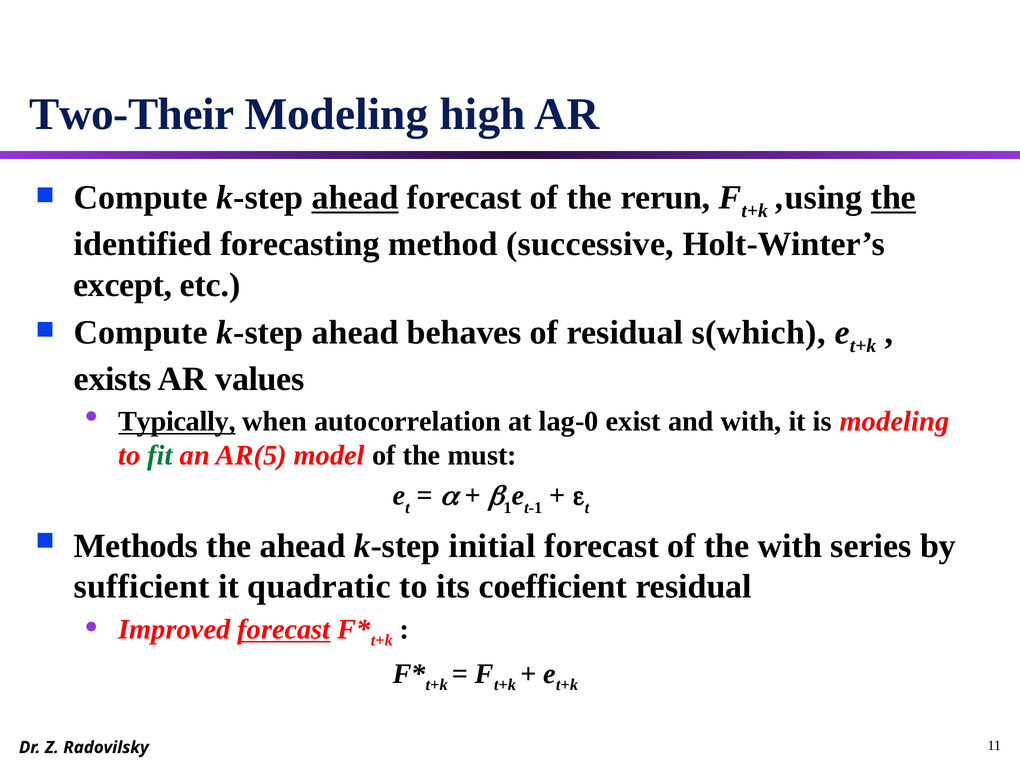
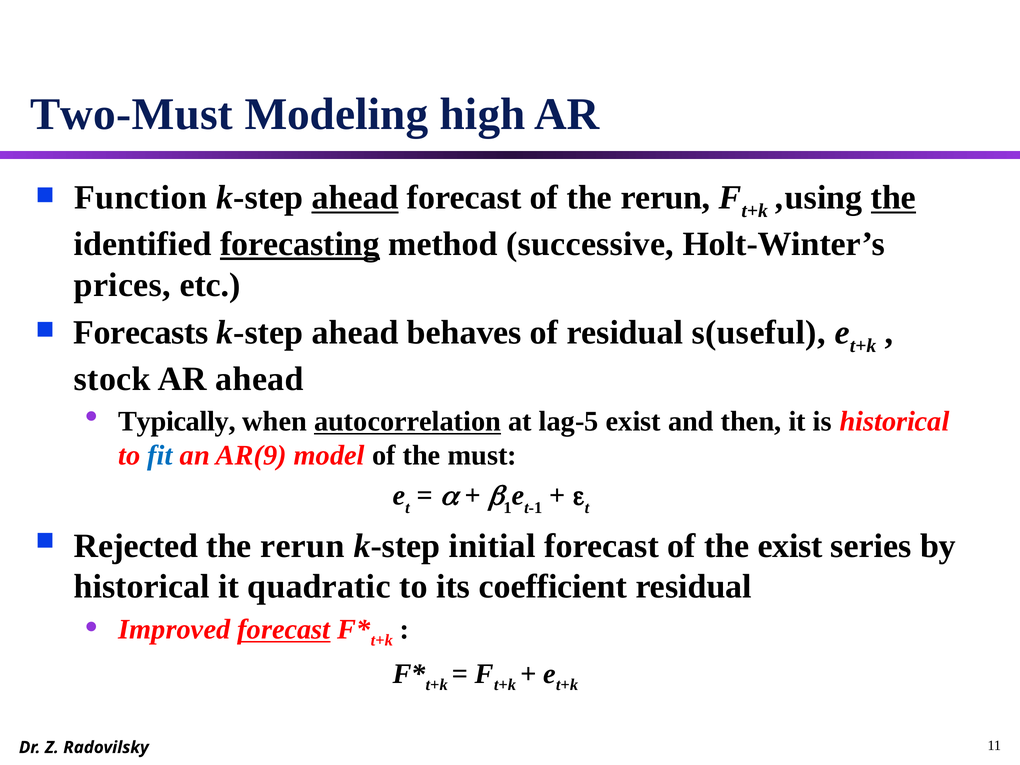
Two-Their: Two-Their -> Two-Must (132, 114)
Compute: Compute -> Function (141, 198)
forecasting underline: none -> present (300, 244)
except: except -> prices (122, 285)
Compute: Compute -> Forecasts (141, 333)
s(which: s(which -> s(useful (759, 333)
exists: exists -> stock (112, 379)
AR values: values -> ahead (260, 379)
Typically underline: present -> none (177, 422)
autocorrelation underline: none -> present (408, 422)
lag-0: lag-0 -> lag-5 (569, 422)
and with: with -> then (751, 422)
is modeling: modeling -> historical (895, 422)
fit colour: green -> blue (160, 456)
AR(5: AR(5 -> AR(9 (251, 456)
Methods: Methods -> Rejected (136, 546)
ahead: ahead -> rerun (302, 546)
the with: with -> exist (790, 546)
sufficient: sufficient -> historical (142, 587)
